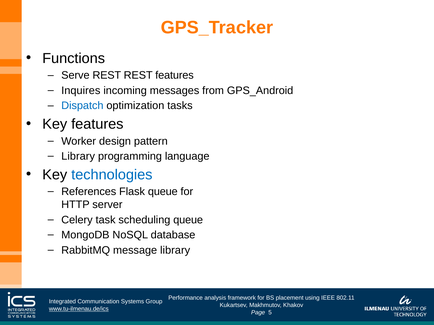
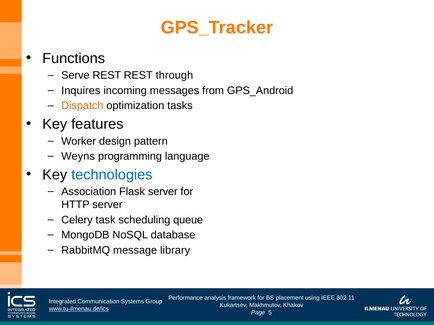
REST features: features -> through (174, 76)
Dispatch colour: blue -> orange (82, 106)
Library: Library -> Weyns (78, 157)
References: References -> Association (89, 192)
Flask queue: queue -> server (163, 192)
